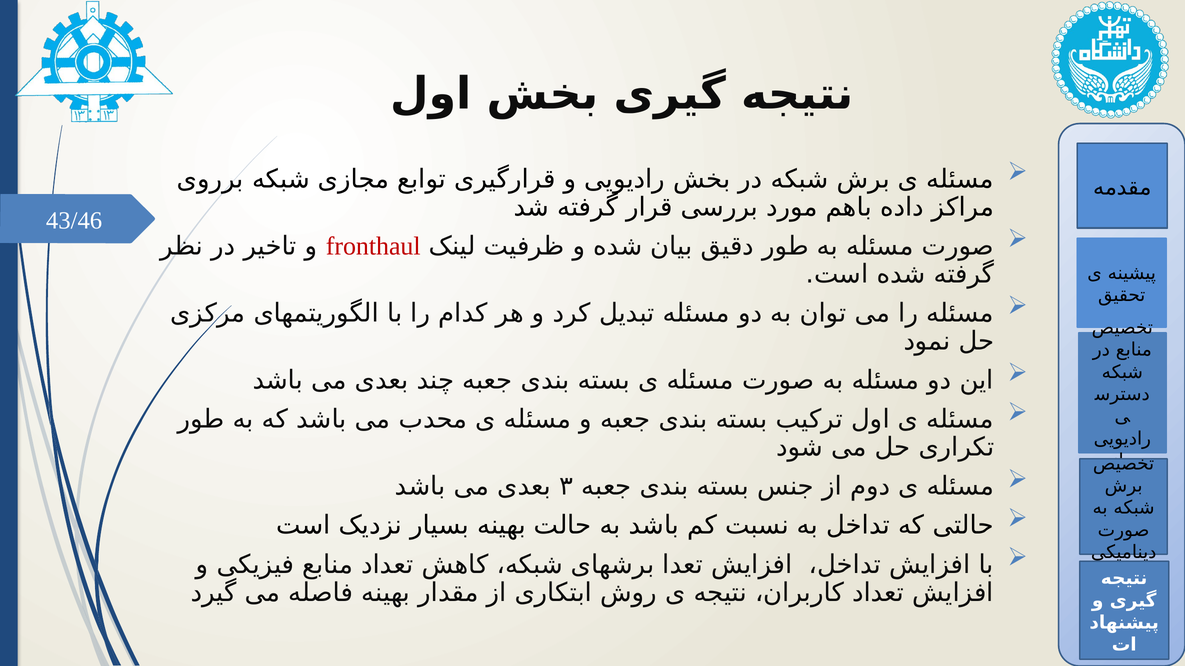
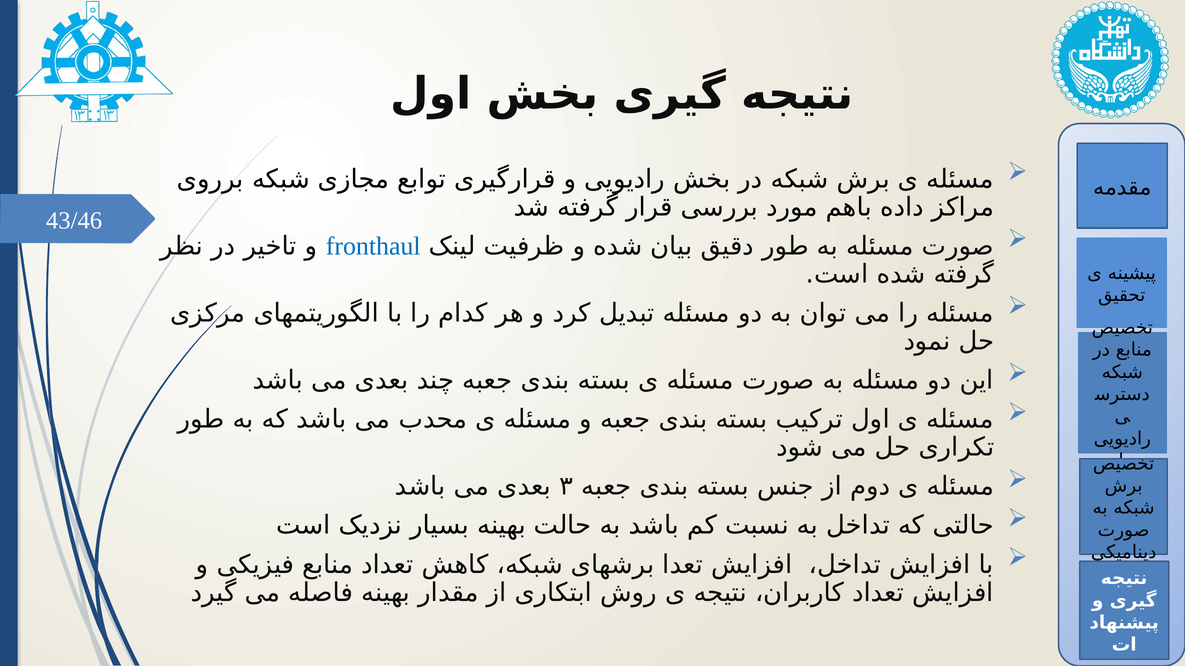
fronthaul colour: red -> blue (373, 246)
